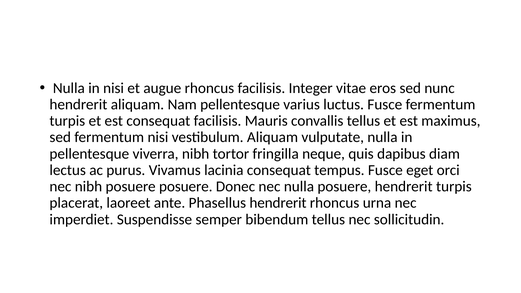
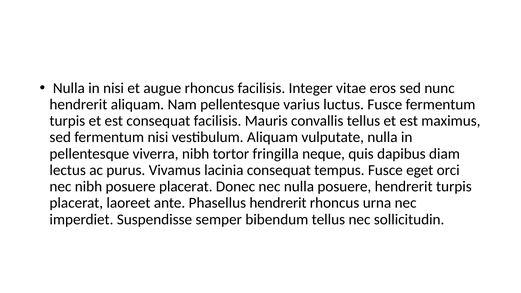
posuere posuere: posuere -> placerat (186, 187)
